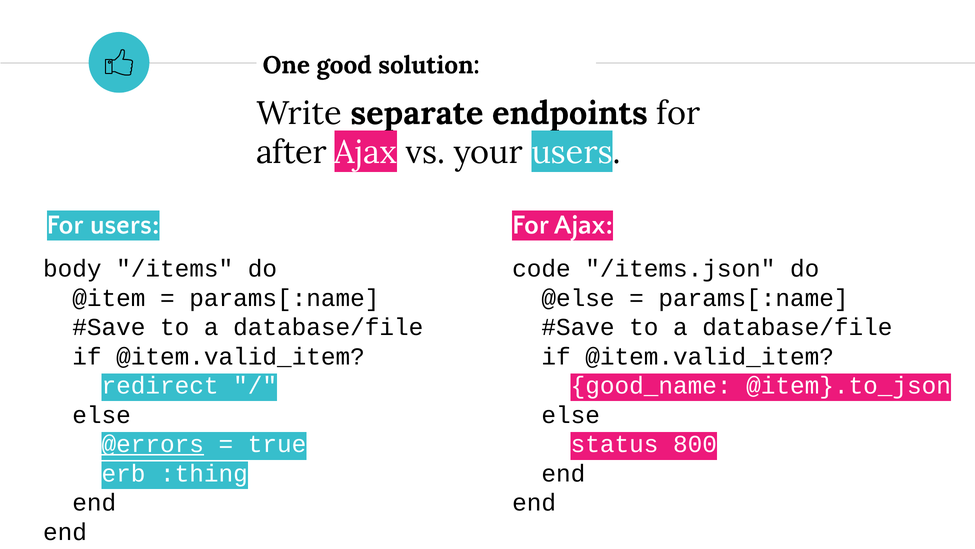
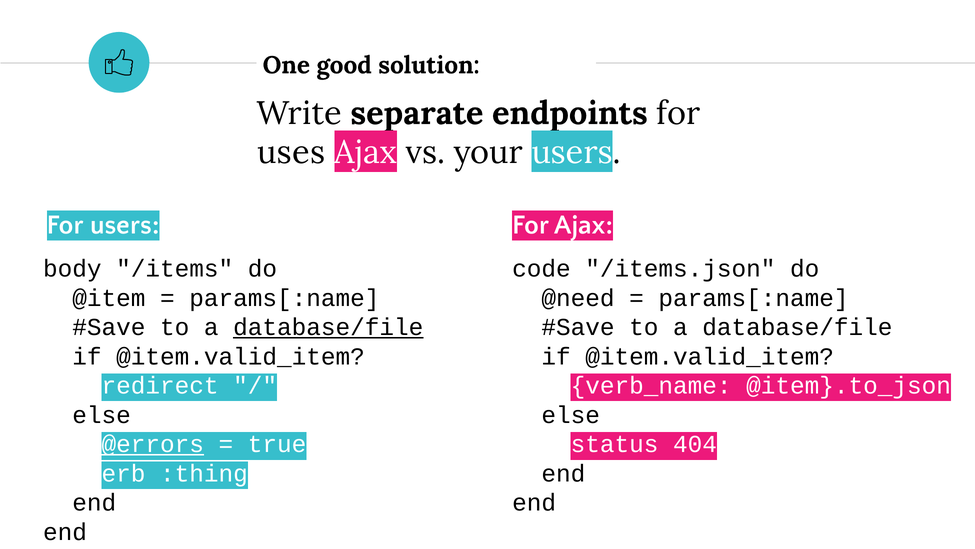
after: after -> uses (291, 152)
@else: @else -> @need (578, 298)
database/file underline: none -> present (328, 327)
good_name: good_name -> verb_name (651, 385)
800: 800 -> 404 (695, 444)
